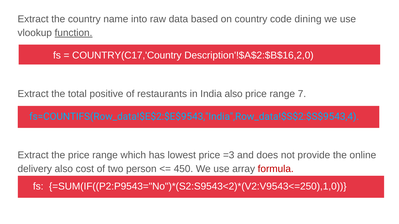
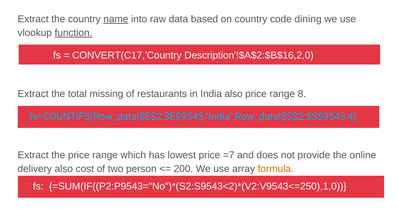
name underline: none -> present (116, 19)
COUNTRY(C17,'Country: COUNTRY(C17,'Country -> CONVERT(C17,'Country (127, 55)
positive: positive -> missing (106, 94)
7: 7 -> 8 (302, 94)
=3: =3 -> =7 (229, 155)
450: 450 -> 200 (183, 169)
formula colour: red -> orange (276, 169)
